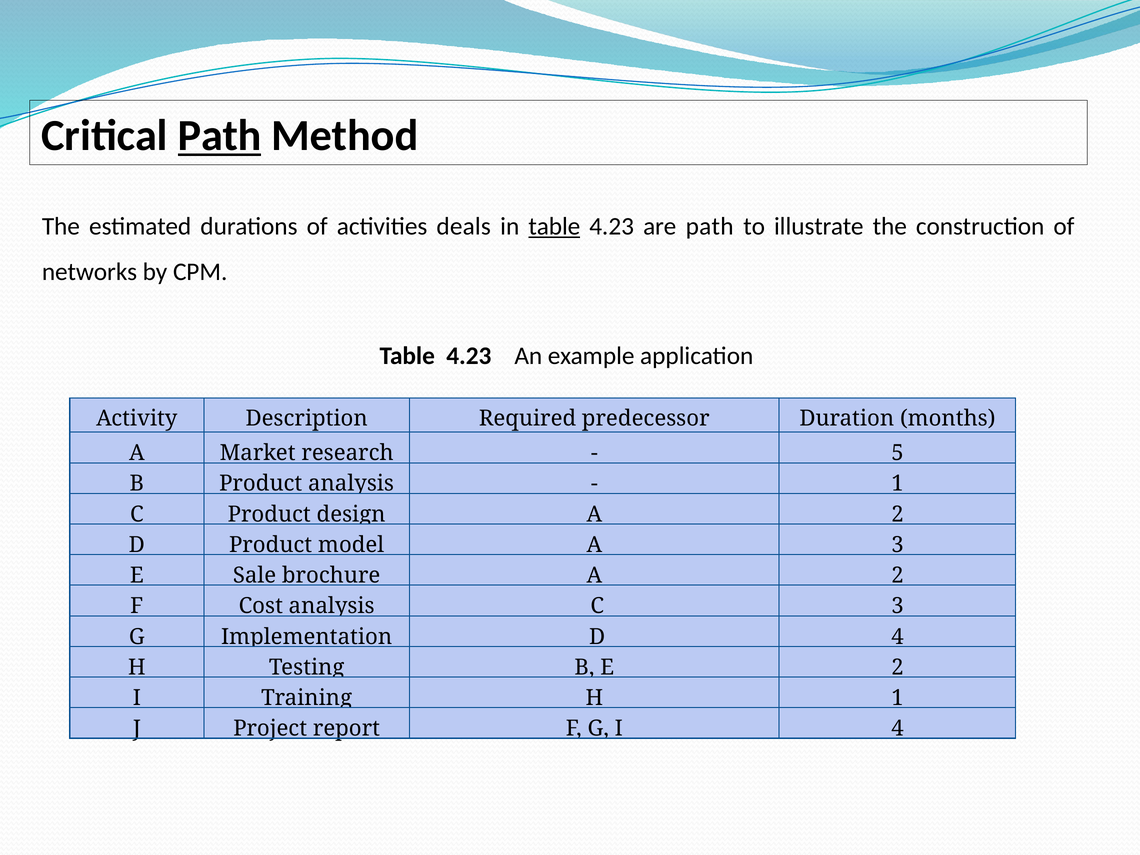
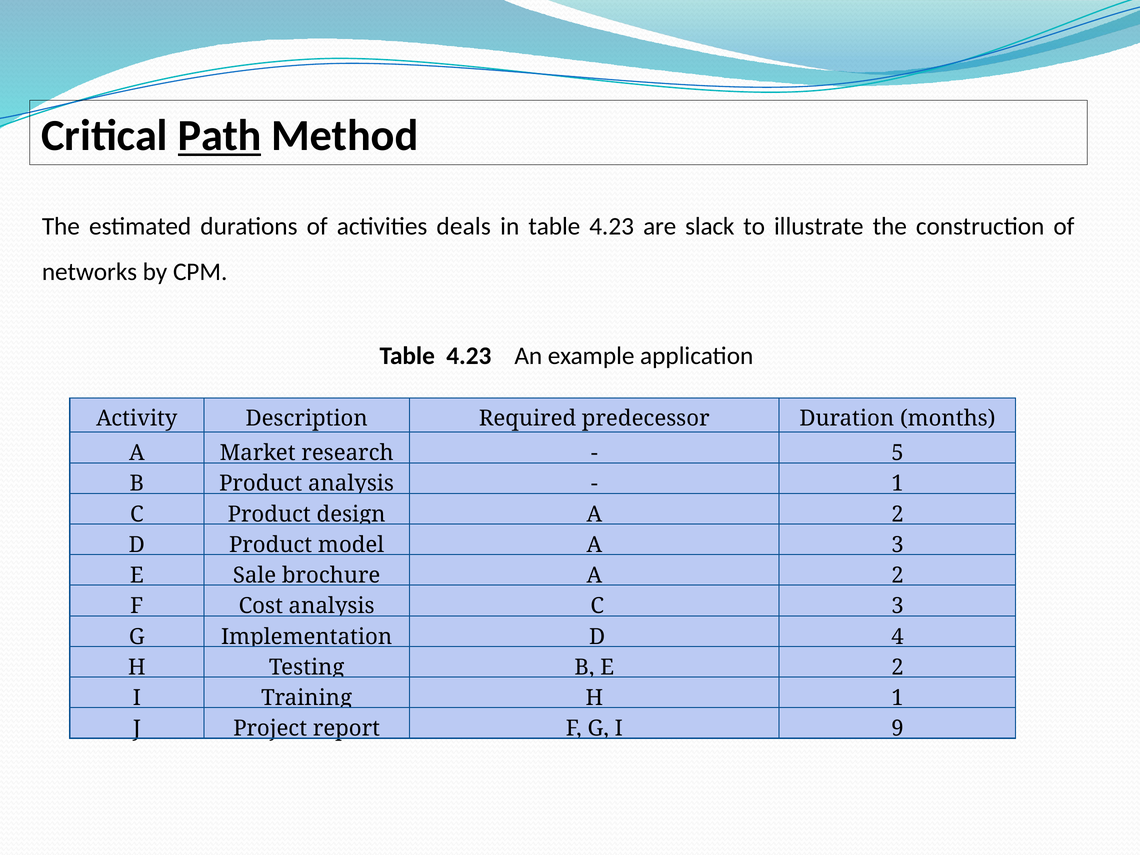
table underline: present -> none (554, 227)
are path: path -> slack (710, 227)
I 4: 4 -> 9 (897, 729)
